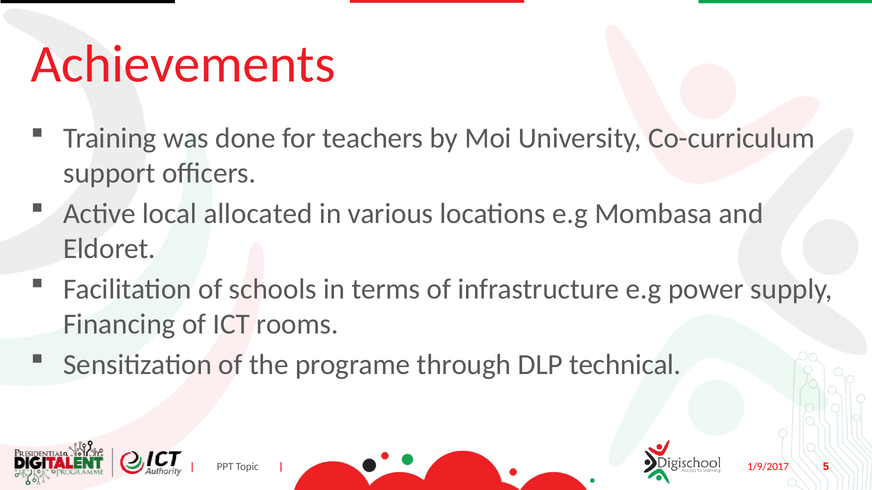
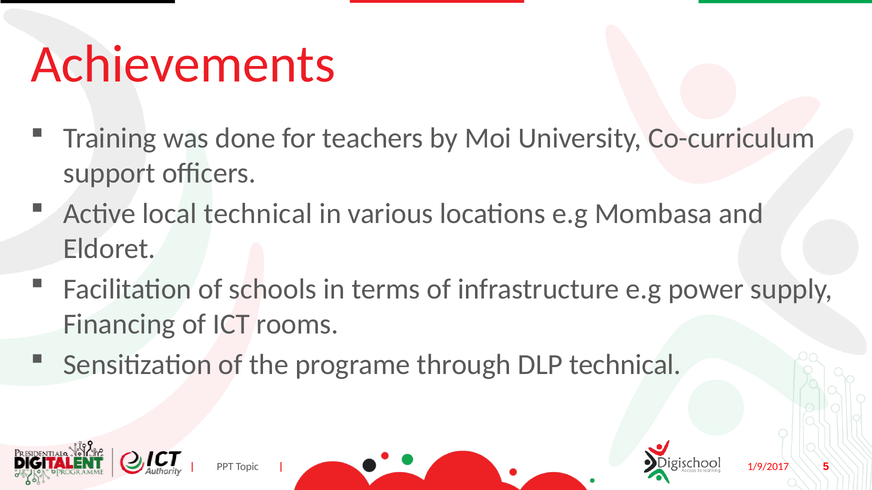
local allocated: allocated -> technical (258, 214)
